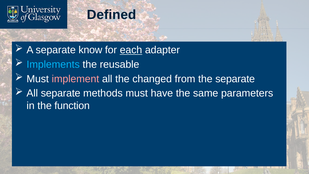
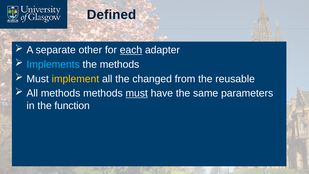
know: know -> other (90, 50)
the reusable: reusable -> methods (120, 64)
implement colour: pink -> yellow (75, 79)
the separate: separate -> reusable (235, 79)
All separate: separate -> methods (61, 93)
must underline: none -> present (137, 93)
